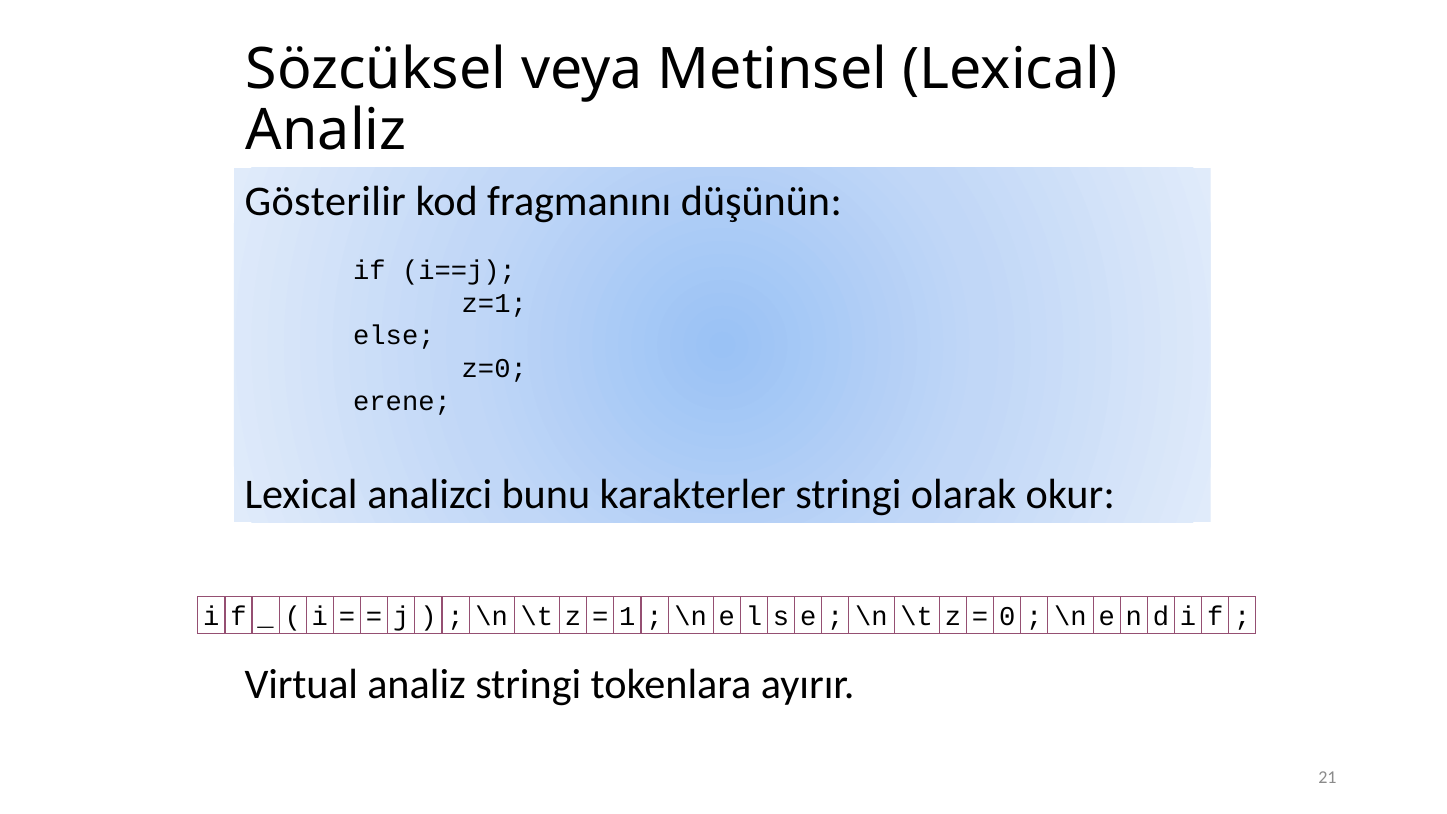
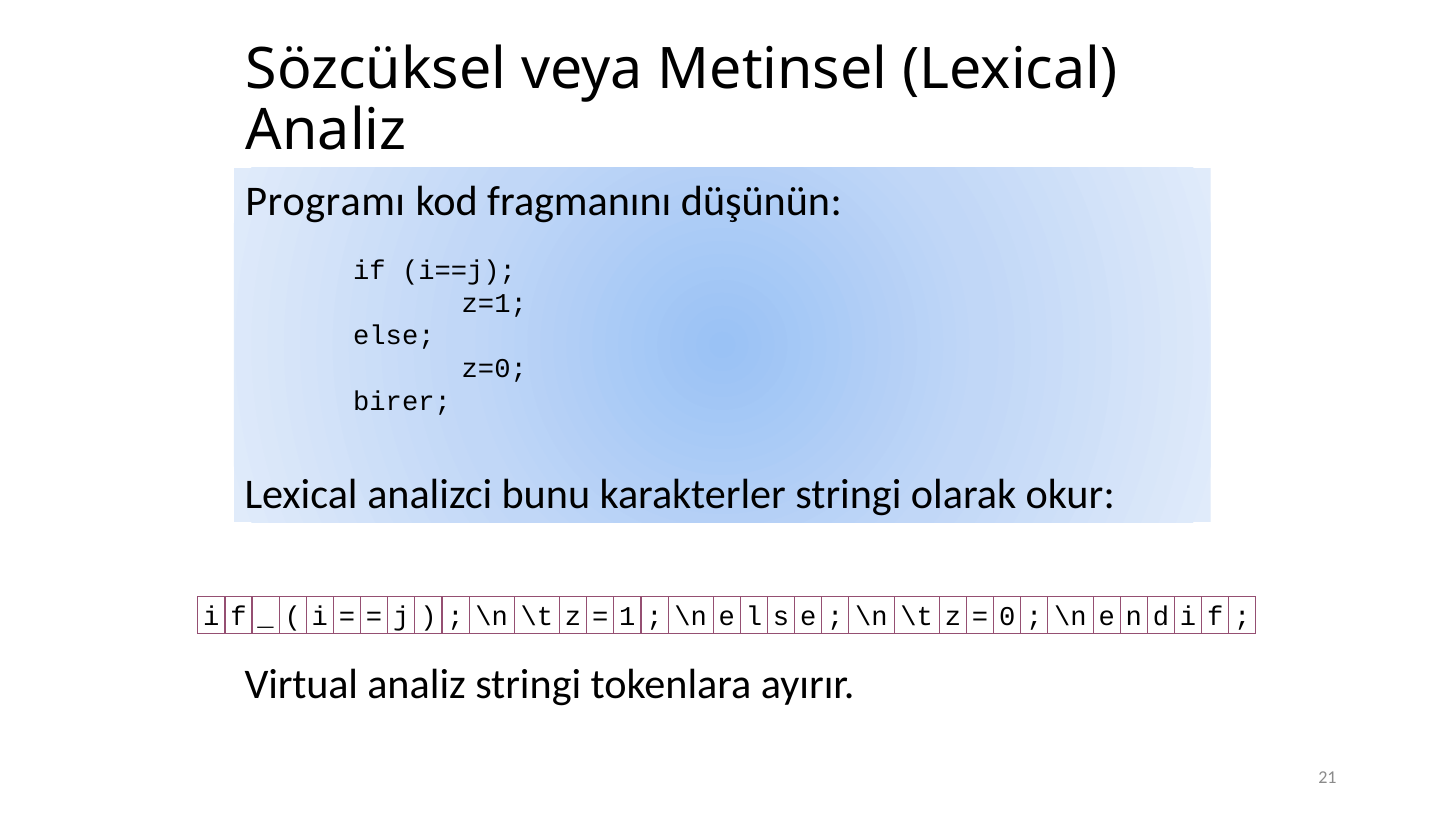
Gösterilir: Gösterilir -> Programı (325, 201)
erene: erene -> birer (402, 401)
